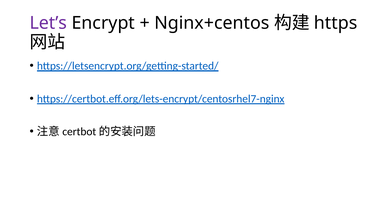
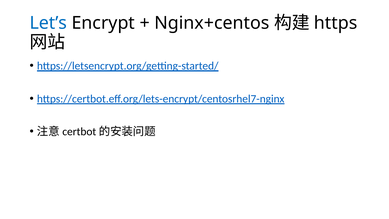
Let’s colour: purple -> blue (48, 23)
